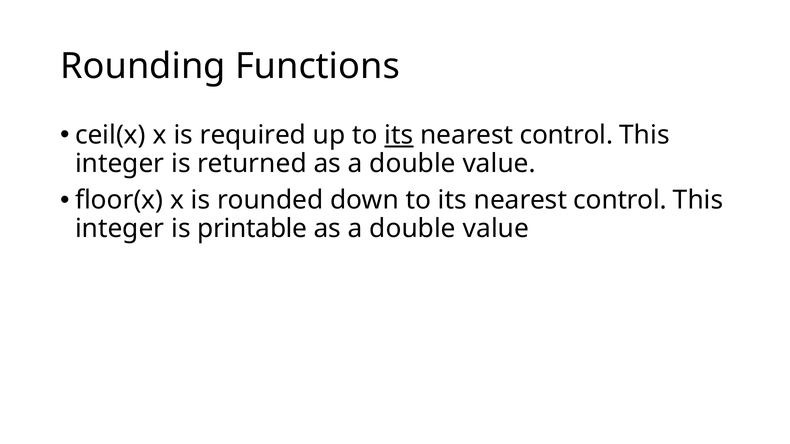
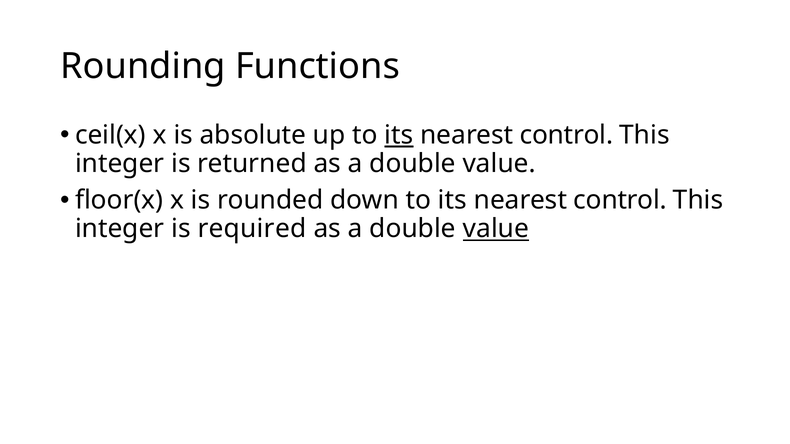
required: required -> absolute (253, 135)
printable: printable -> required (252, 229)
value underline: none -> present (496, 229)
